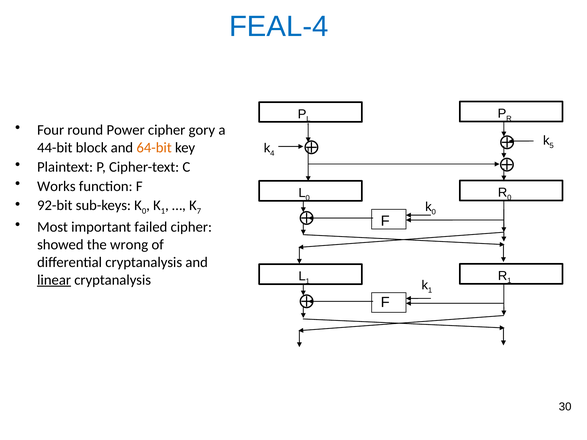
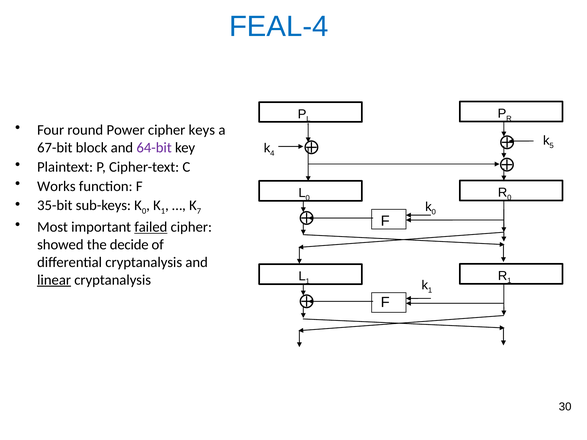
gory: gory -> keys (202, 130)
44-bit: 44-bit -> 67-bit (55, 148)
64-bit colour: orange -> purple (154, 148)
92-bit: 92-bit -> 35-bit (55, 206)
failed underline: none -> present (151, 227)
wrong: wrong -> decide (129, 245)
